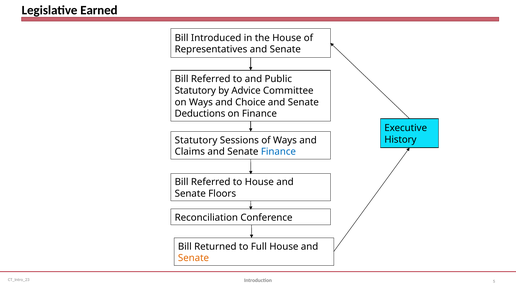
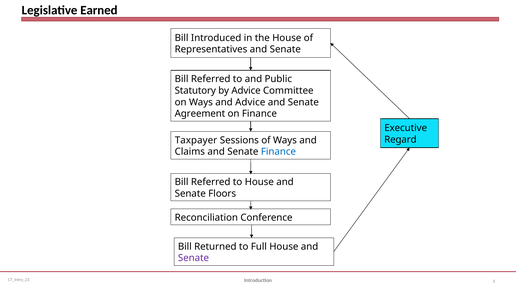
and Choice: Choice -> Advice (250, 102)
Deductions: Deductions -> Agreement (200, 114)
History: History -> Regard (400, 140)
Statutory: Statutory -> Taxpayer (196, 140)
Senate colour: orange -> purple (193, 258)
